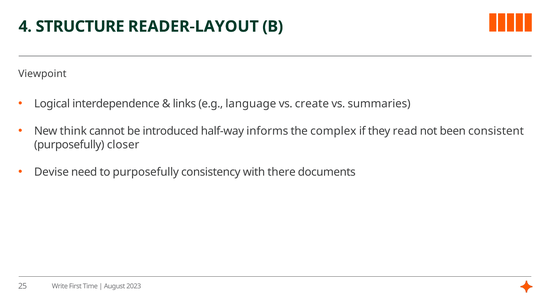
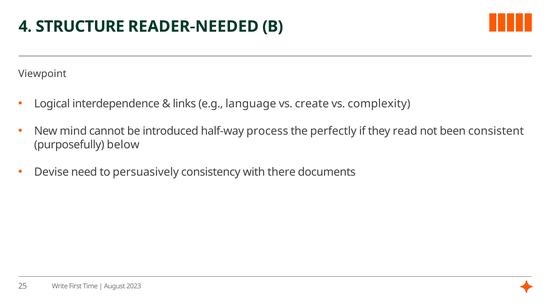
READER-LAYOUT: READER-LAYOUT -> READER-NEEDED (193, 27)
summaries: summaries -> complexity (379, 104)
think: think -> mind (73, 131)
informs: informs -> process (267, 131)
complex: complex -> perfectly (333, 131)
closer: closer -> below (123, 145)
to purposefully: purposefully -> persuasively (146, 172)
